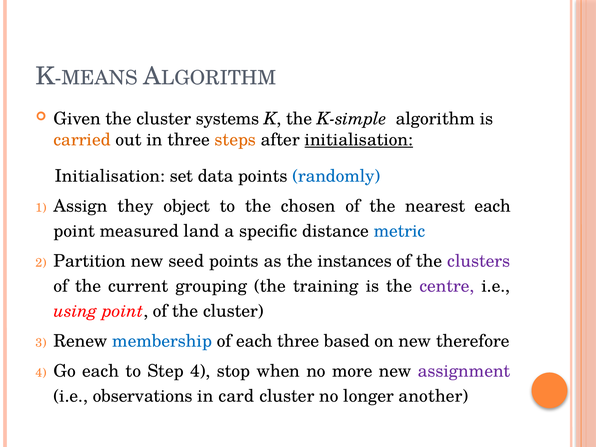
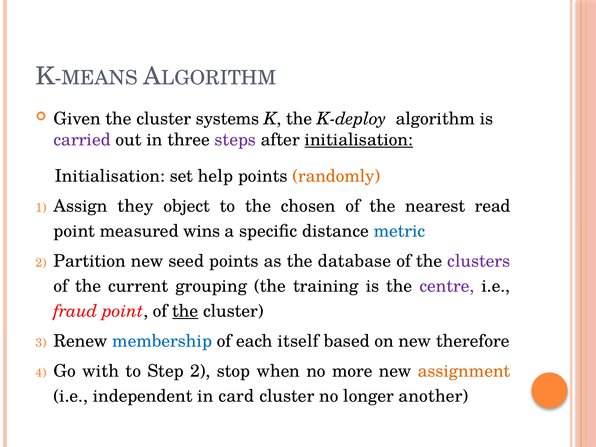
K-simple: K-simple -> K-deploy (352, 119)
carried colour: orange -> purple (82, 140)
steps colour: orange -> purple (235, 140)
data: data -> help (215, 176)
randomly colour: blue -> orange (336, 176)
nearest each: each -> read (493, 206)
land: land -> wins (202, 231)
instances: instances -> database (355, 261)
using: using -> fraud (75, 311)
the underline: none -> present (185, 311)
each three: three -> itself (298, 341)
Go each: each -> with (101, 371)
Step 4: 4 -> 2 (200, 371)
assignment colour: purple -> orange (464, 371)
observations: observations -> independent (143, 396)
